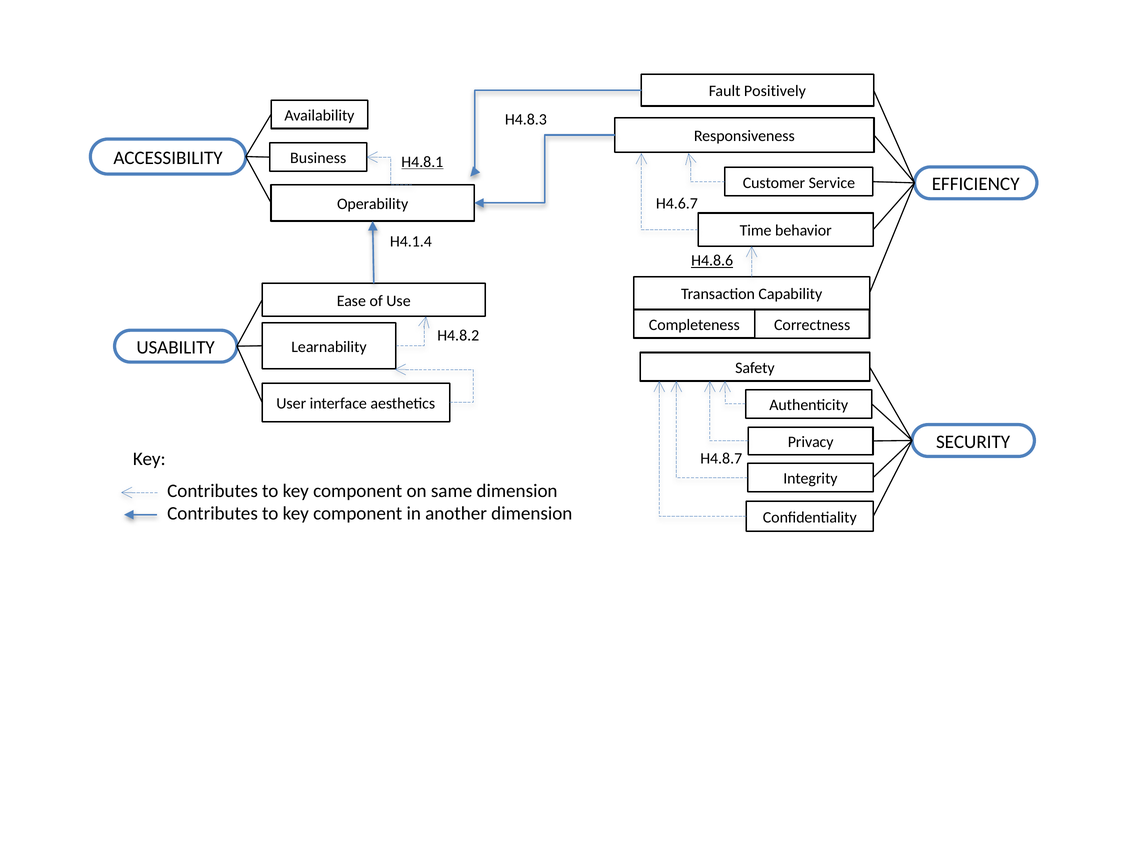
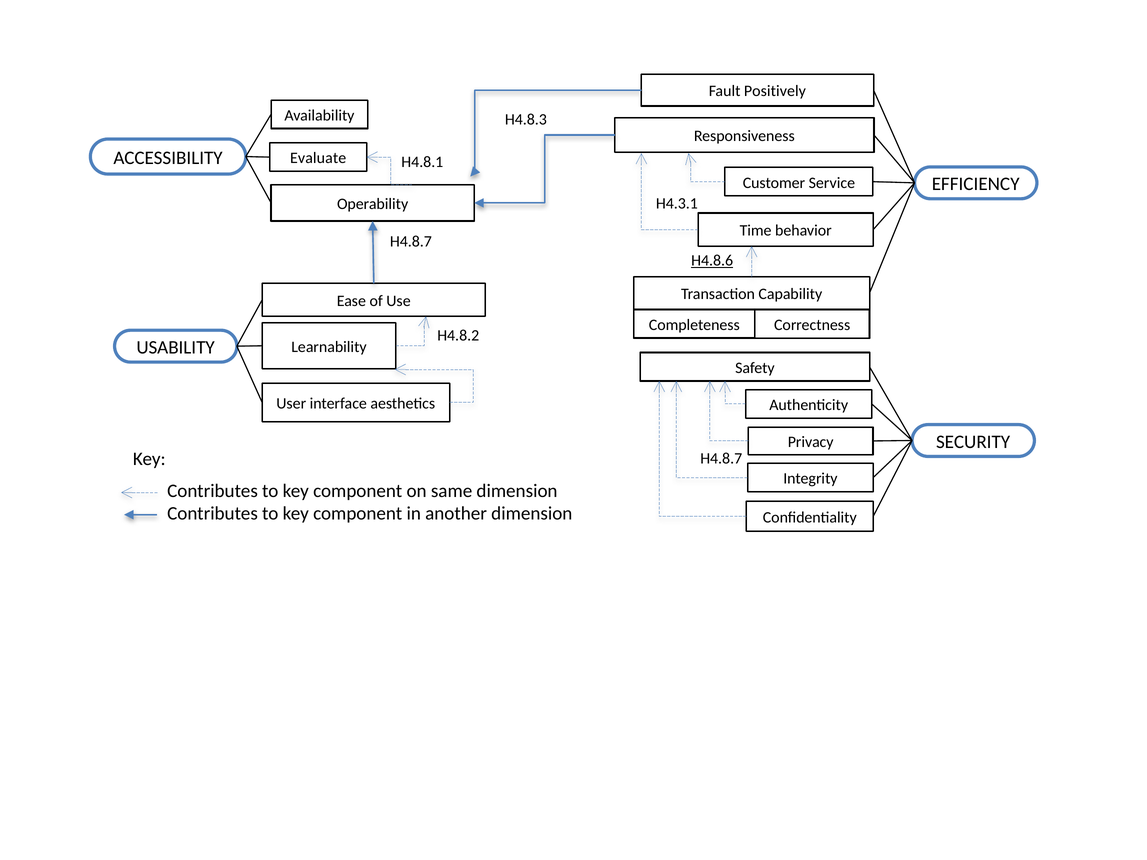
Business: Business -> Evaluate (318, 158)
H4.8.1 underline: present -> none (422, 162)
H4.6.7: H4.6.7 -> H4.3.1 (677, 203)
H4.1.4: H4.1.4 -> H4.8.7 (411, 242)
